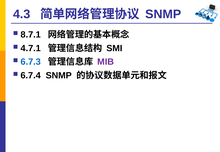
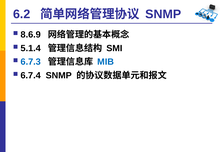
4.3: 4.3 -> 6.2 (22, 14)
8.7.1: 8.7.1 -> 8.6.9 (31, 35)
4.7.1: 4.7.1 -> 5.1.4 (31, 48)
MIB colour: purple -> blue (106, 62)
